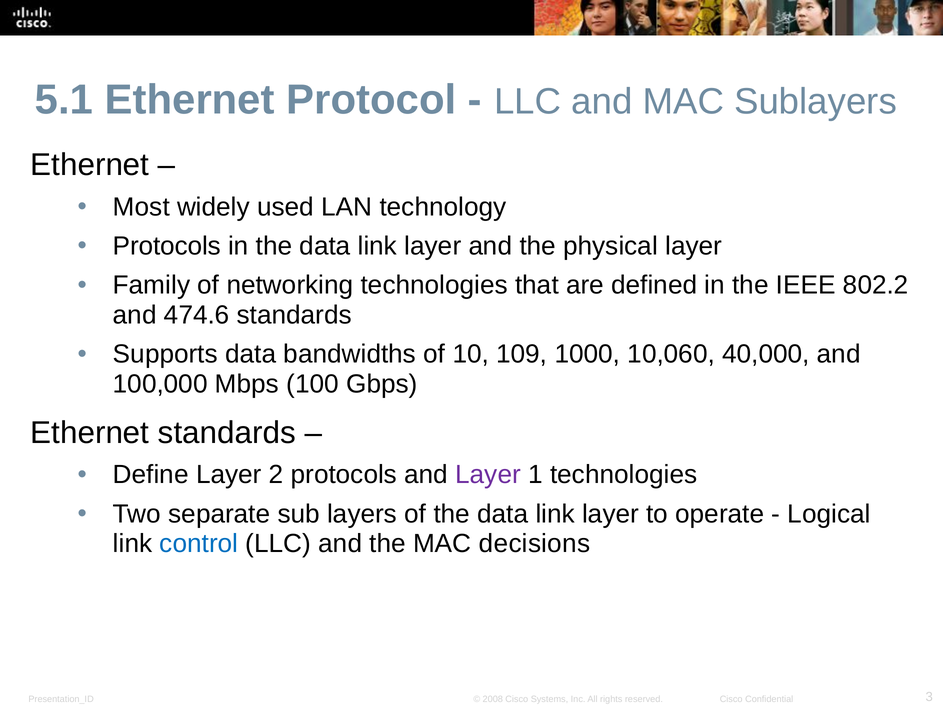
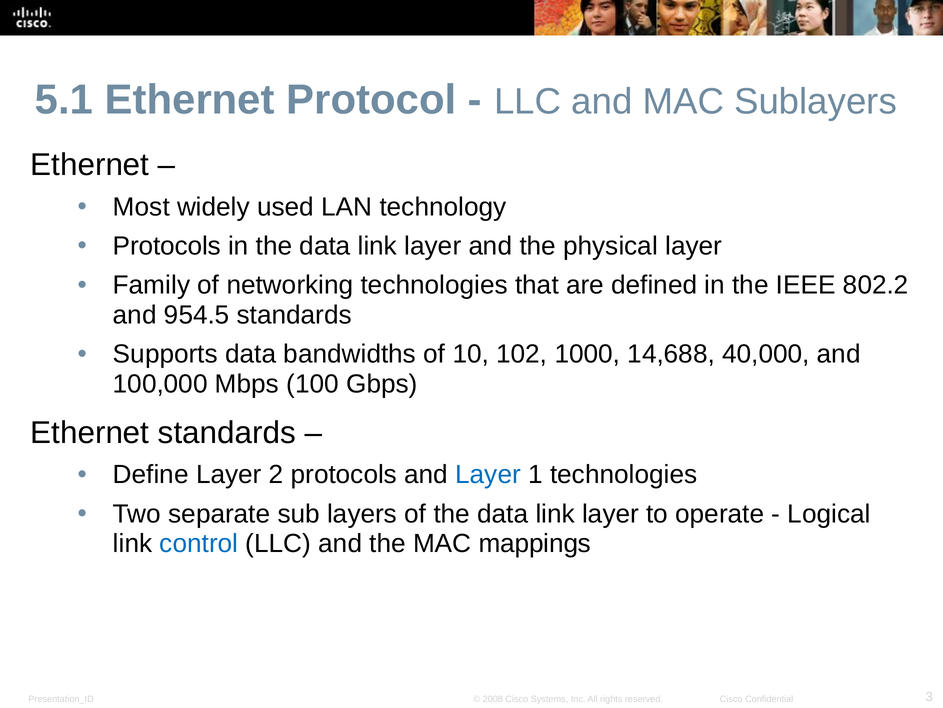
474.6: 474.6 -> 954.5 (197, 315)
109: 109 -> 102 (522, 354)
10,060: 10,060 -> 14,688 (671, 354)
Layer colour: purple -> blue (488, 474)
decisions: decisions -> mappings (535, 543)
